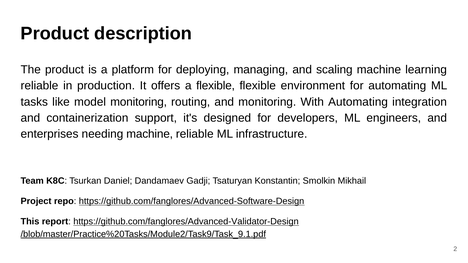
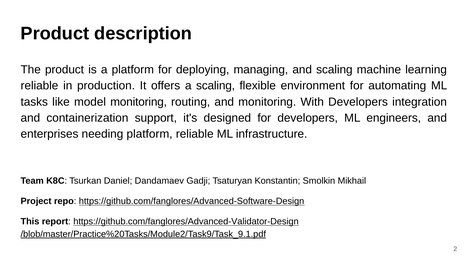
a flexible: flexible -> scaling (216, 86)
With Automating: Automating -> Developers (358, 102)
needing machine: machine -> platform (150, 134)
